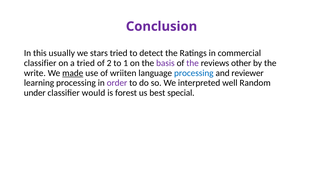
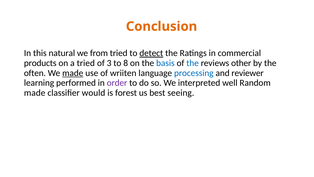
Conclusion colour: purple -> orange (162, 26)
usually: usually -> natural (62, 53)
stars: stars -> from (99, 53)
detect underline: none -> present (151, 53)
classifier: classifier -> products (40, 63)
2: 2 -> 3 (109, 63)
1: 1 -> 8 (126, 63)
basis colour: purple -> blue (165, 63)
the colour: purple -> blue (193, 63)
write: write -> often (35, 73)
learning processing: processing -> performed (76, 83)
under: under -> made (35, 93)
special: special -> seeing (181, 93)
